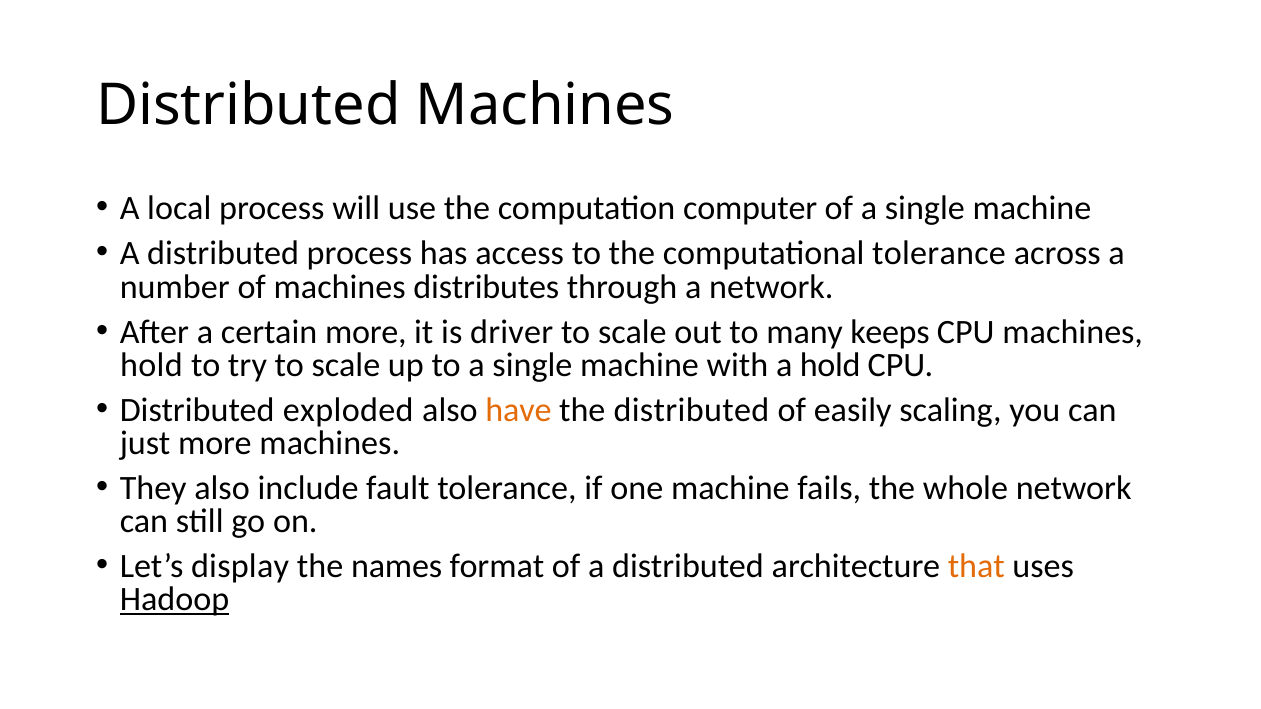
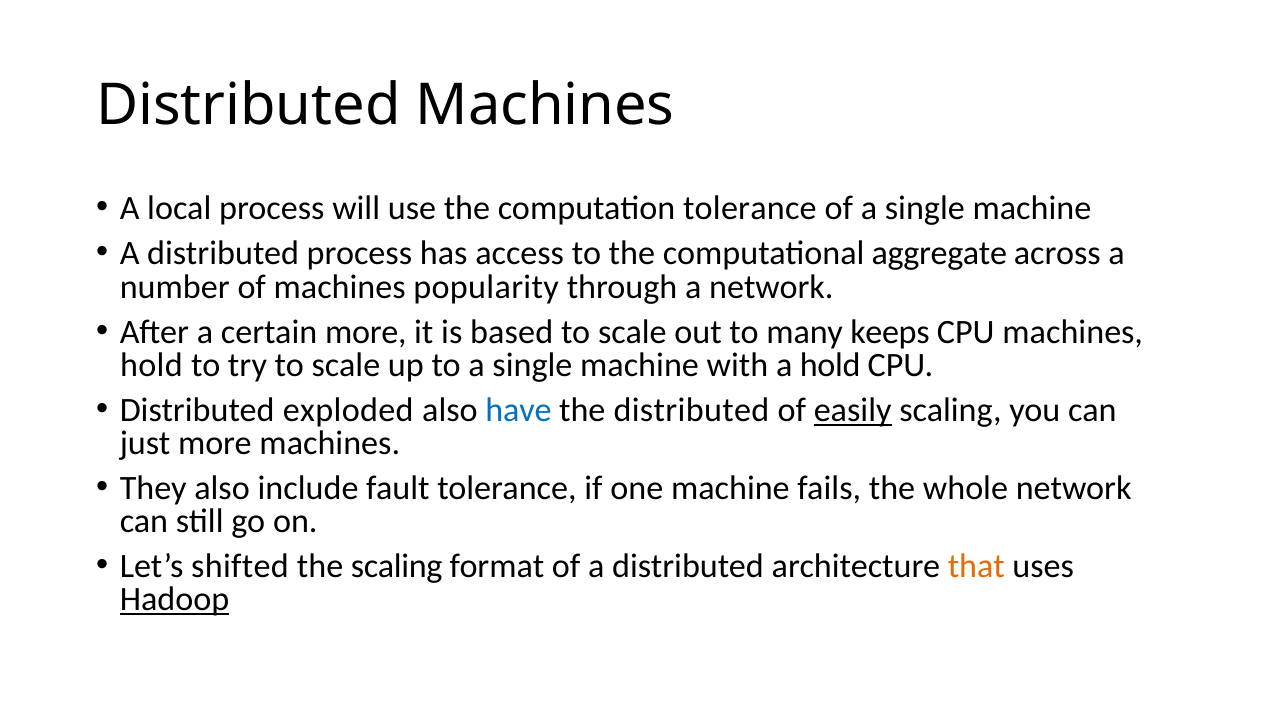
computation computer: computer -> tolerance (750, 209)
computational tolerance: tolerance -> aggregate (939, 254)
distributes: distributes -> popularity (486, 287)
driver: driver -> based (512, 332)
have colour: orange -> blue (519, 410)
easily underline: none -> present (853, 410)
display: display -> shifted (240, 566)
the names: names -> scaling (397, 566)
